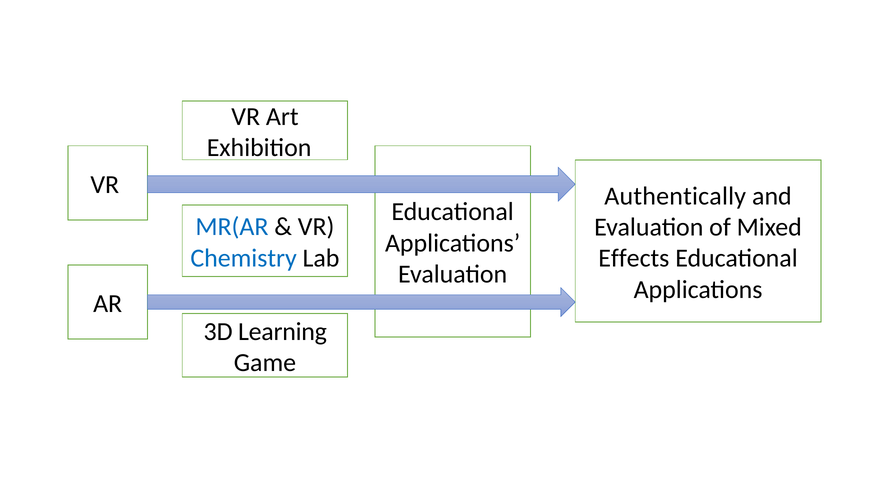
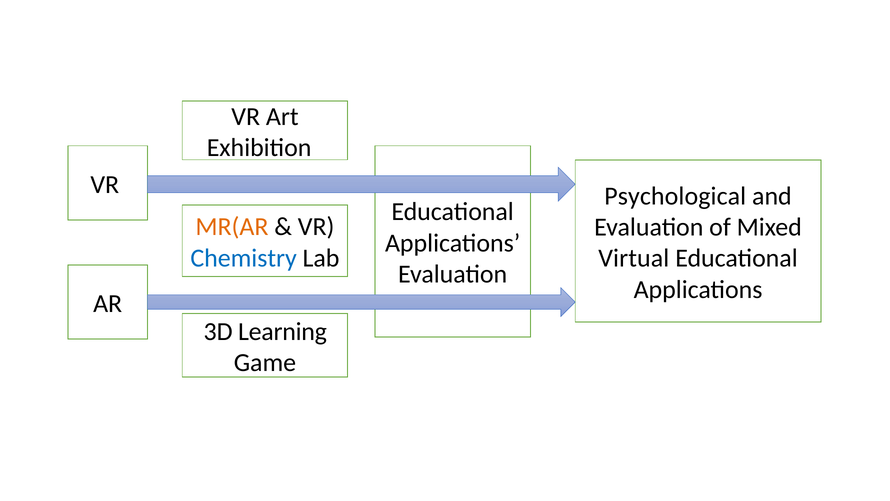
Authentically: Authentically -> Psychological (675, 196)
MR(AR colour: blue -> orange (232, 227)
Effects: Effects -> Virtual (634, 258)
